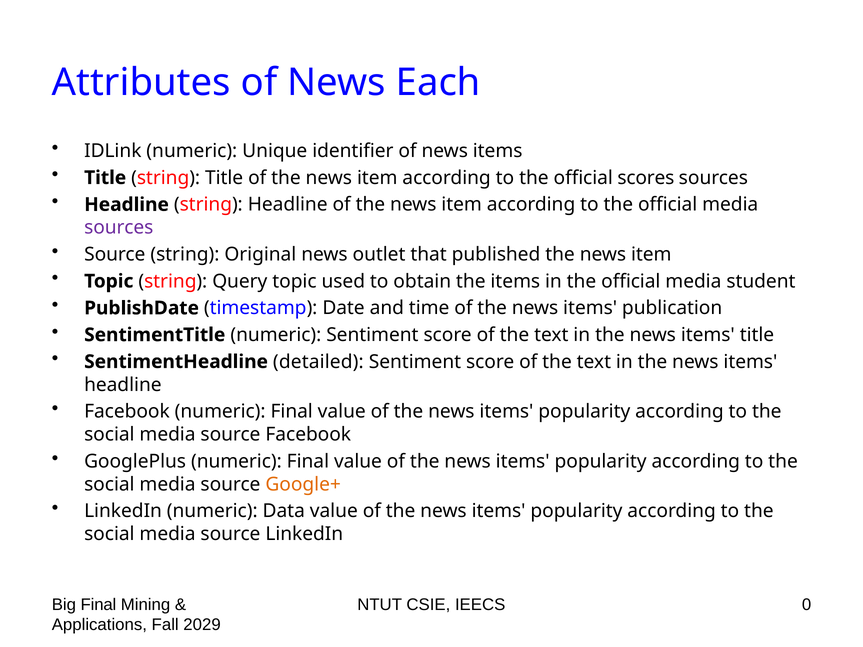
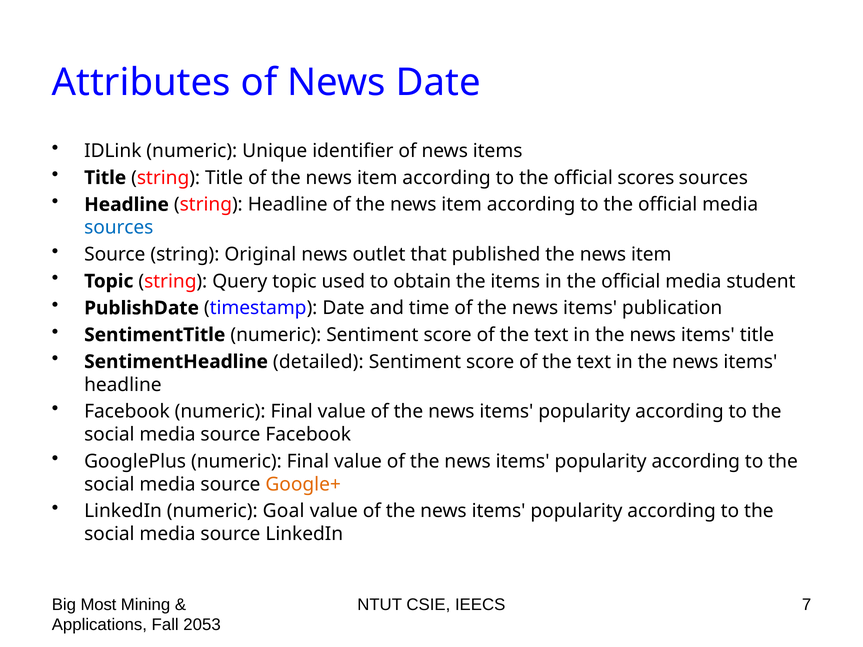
News Each: Each -> Date (438, 83)
sources colour: purple -> blue (119, 228)
Data: Data -> Goal (284, 511)
Big Final: Final -> Most (98, 605)
0: 0 -> 7 (807, 605)
2029: 2029 -> 2053 (202, 625)
